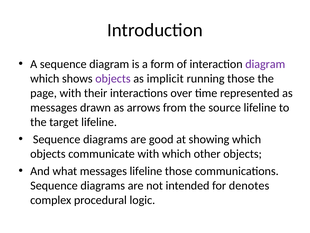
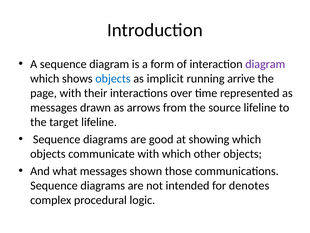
objects colour: purple -> blue (113, 78)
running those: those -> arrive (241, 78)
messages lifeline: lifeline -> shown (146, 171)
